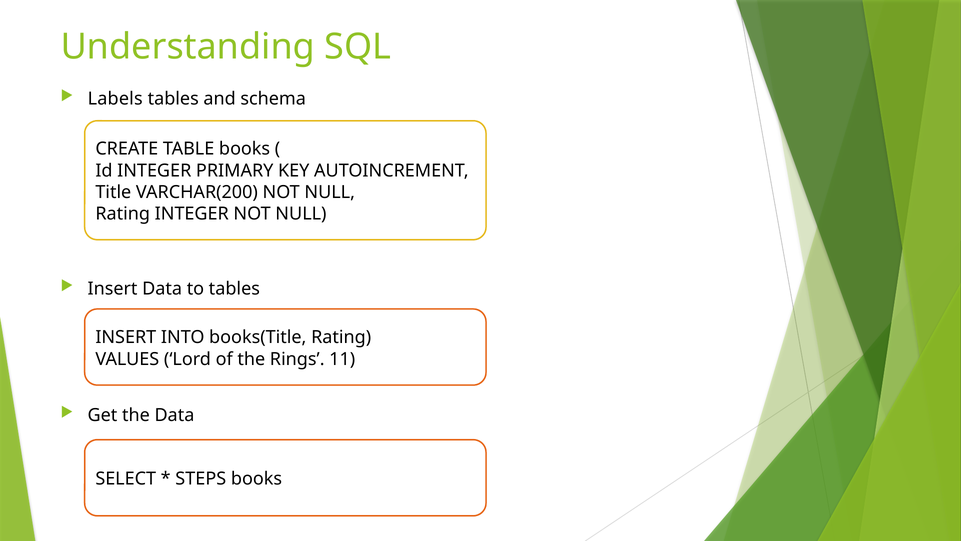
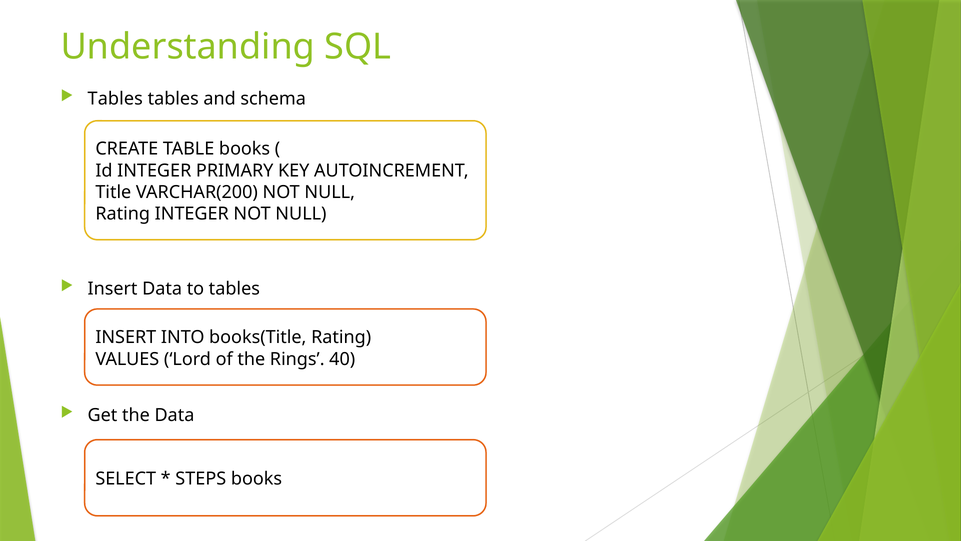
Labels: Labels -> Tables (115, 99)
11: 11 -> 40 (342, 359)
